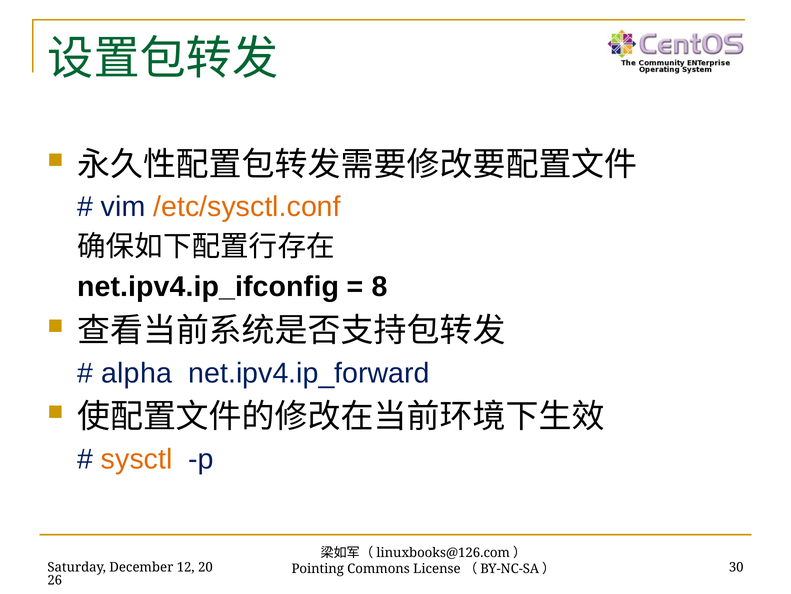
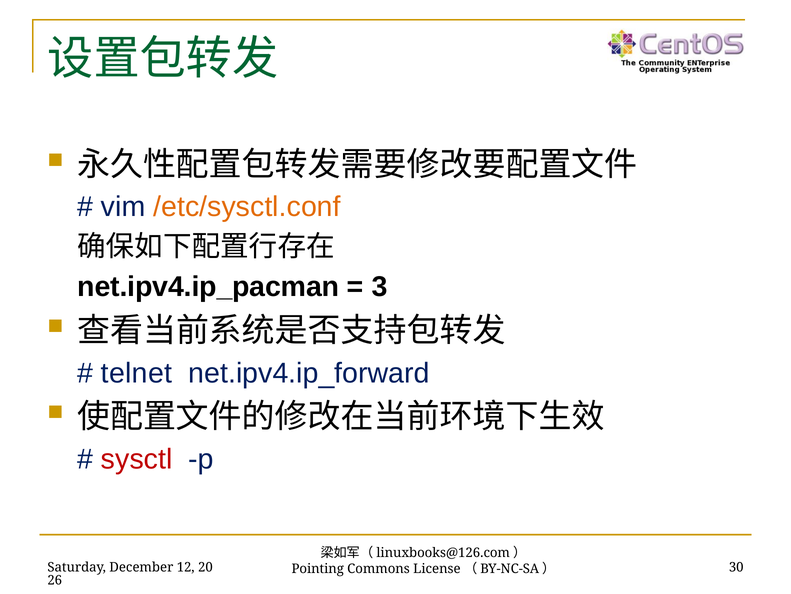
net.ipv4.ip_ifconfig: net.ipv4.ip_ifconfig -> net.ipv4.ip_pacman (208, 287)
8: 8 -> 3 (380, 287)
alpha: alpha -> telnet (137, 373)
sysctl colour: orange -> red (137, 459)
